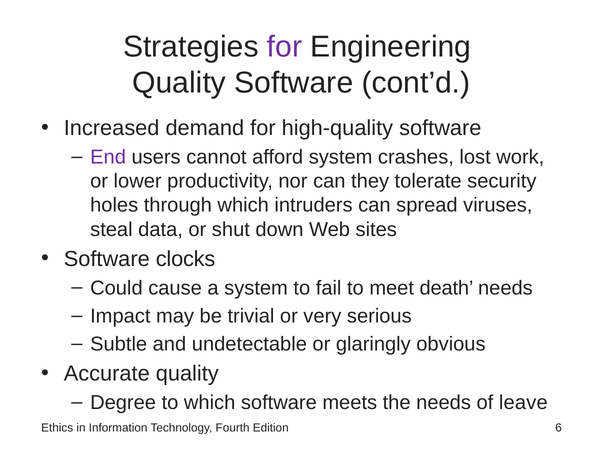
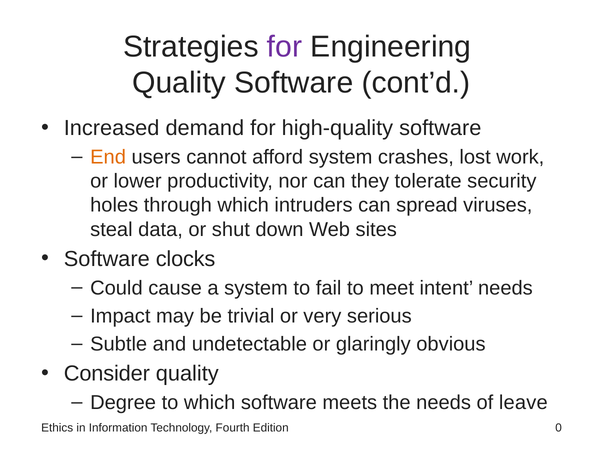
End colour: purple -> orange (108, 157)
death: death -> intent (446, 288)
Accurate: Accurate -> Consider (107, 374)
6: 6 -> 0 (559, 428)
